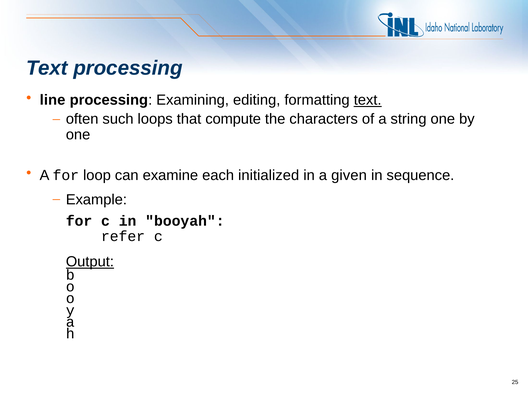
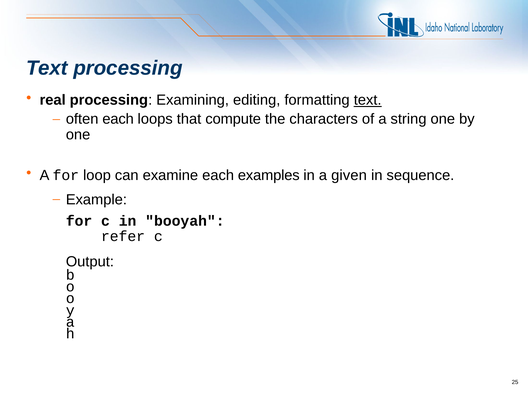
line: line -> real (53, 100)
often such: such -> each (118, 119)
initialized: initialized -> examples (269, 175)
Output underline: present -> none (90, 262)
